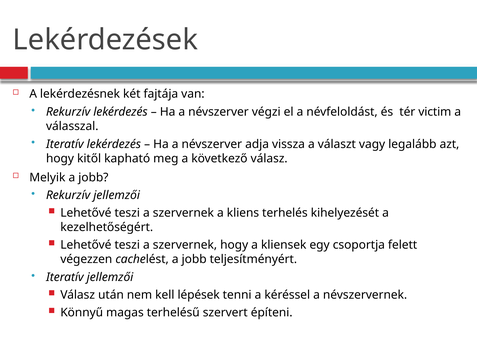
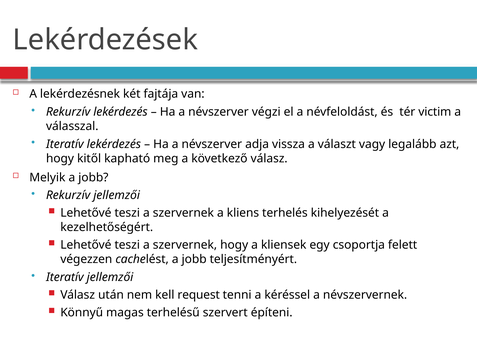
lépések: lépések -> request (199, 295)
